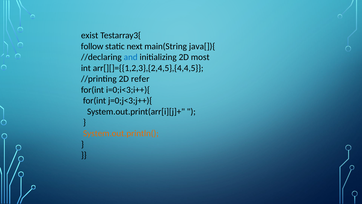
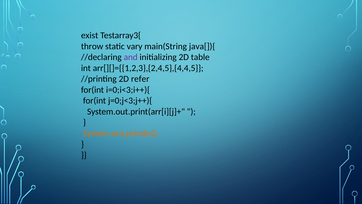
follow: follow -> throw (92, 46)
next: next -> vary (135, 46)
and colour: blue -> purple (131, 57)
most: most -> table (200, 57)
